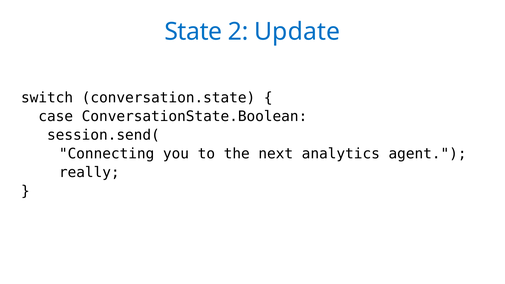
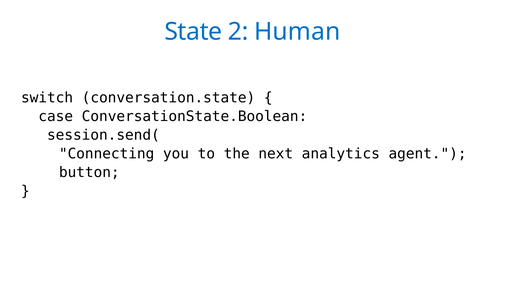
Update: Update -> Human (297, 32)
really: really -> button (89, 173)
